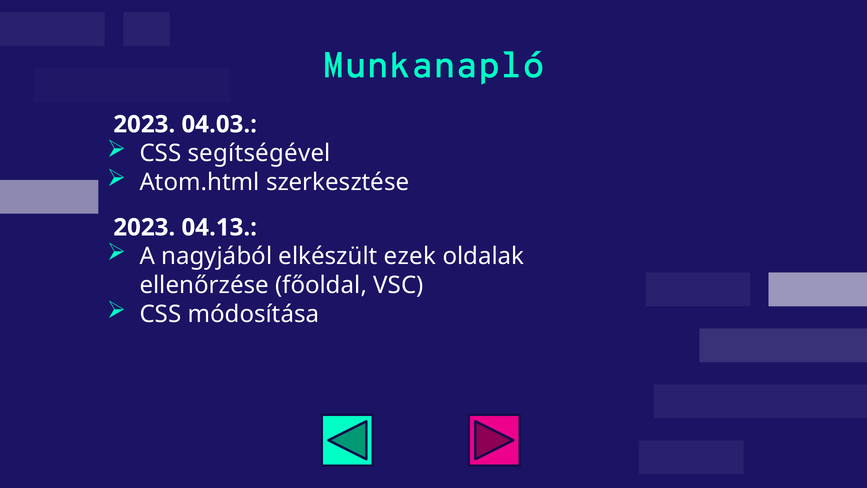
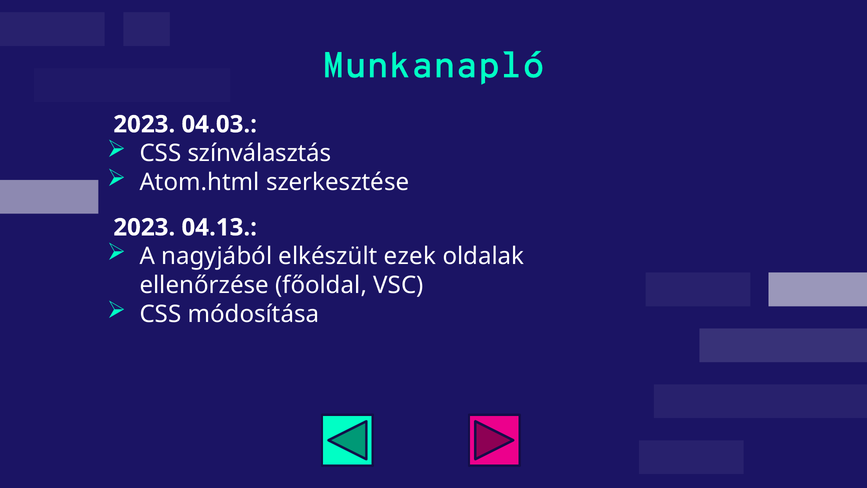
segítségével: segítségével -> színválasztás (259, 153)
